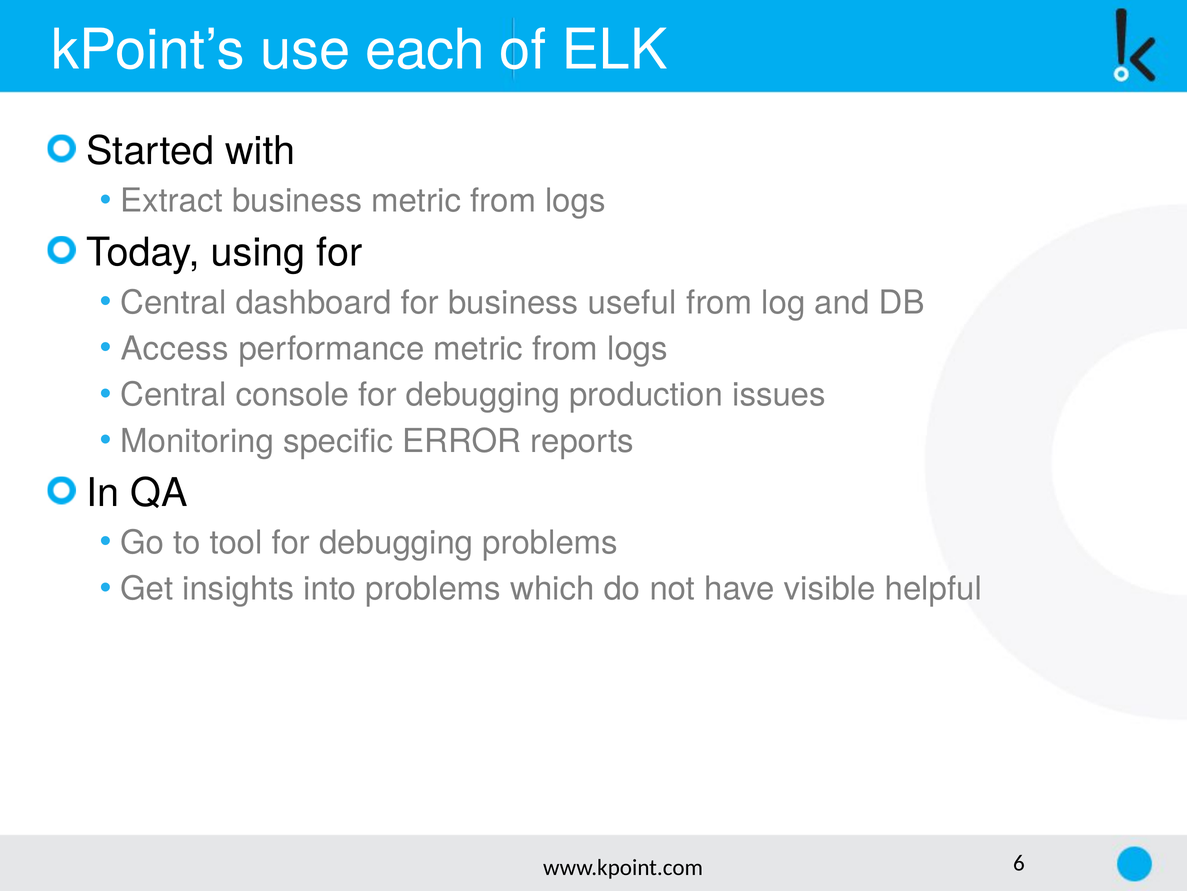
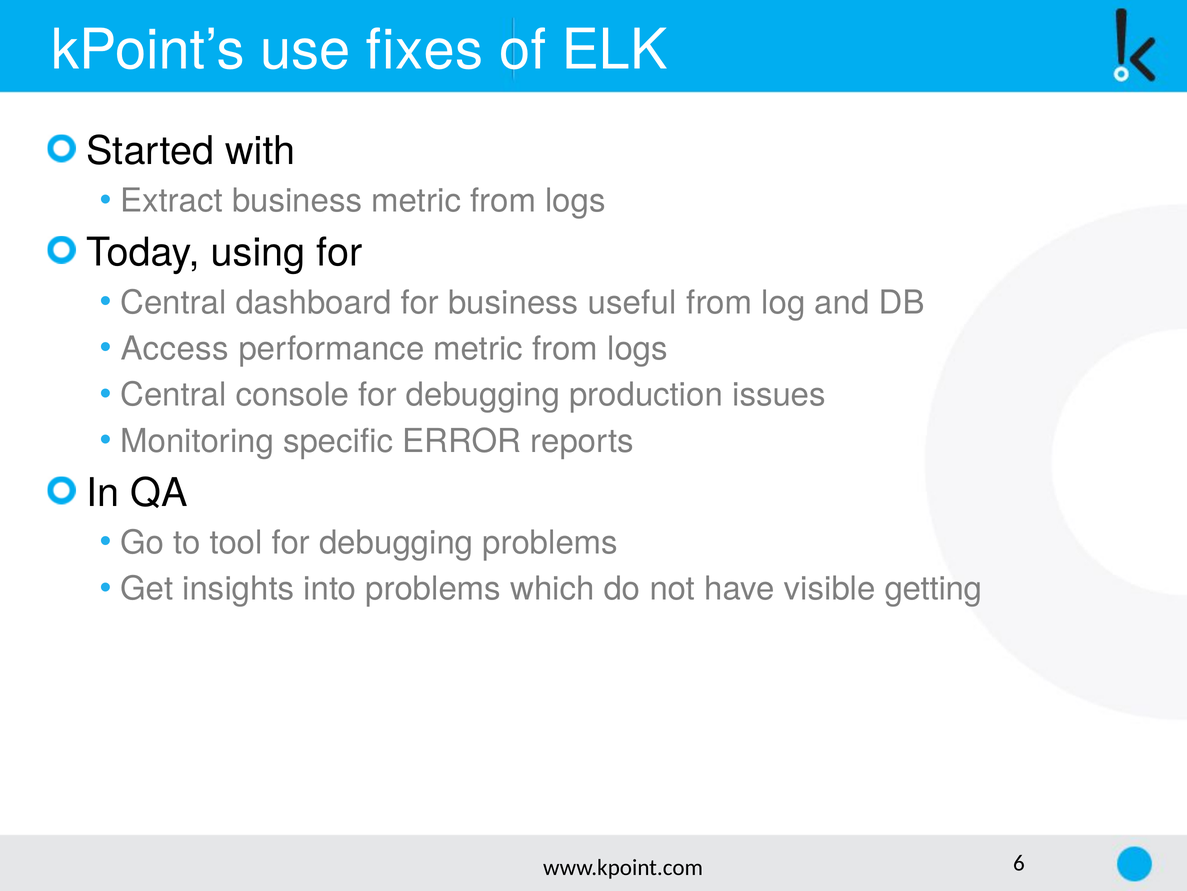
each: each -> fixes (425, 50)
helpful: helpful -> getting (933, 589)
